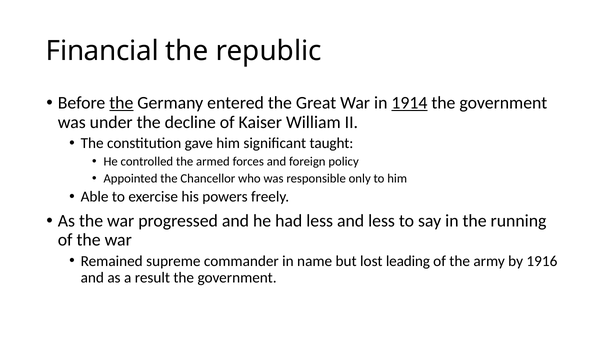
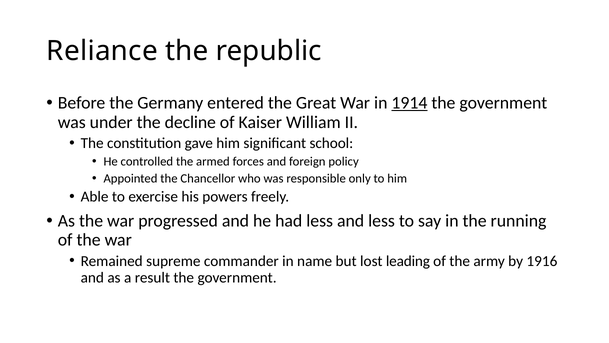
Financial: Financial -> Reliance (102, 51)
the underline: present -> none (121, 103)
taught: taught -> school (331, 143)
